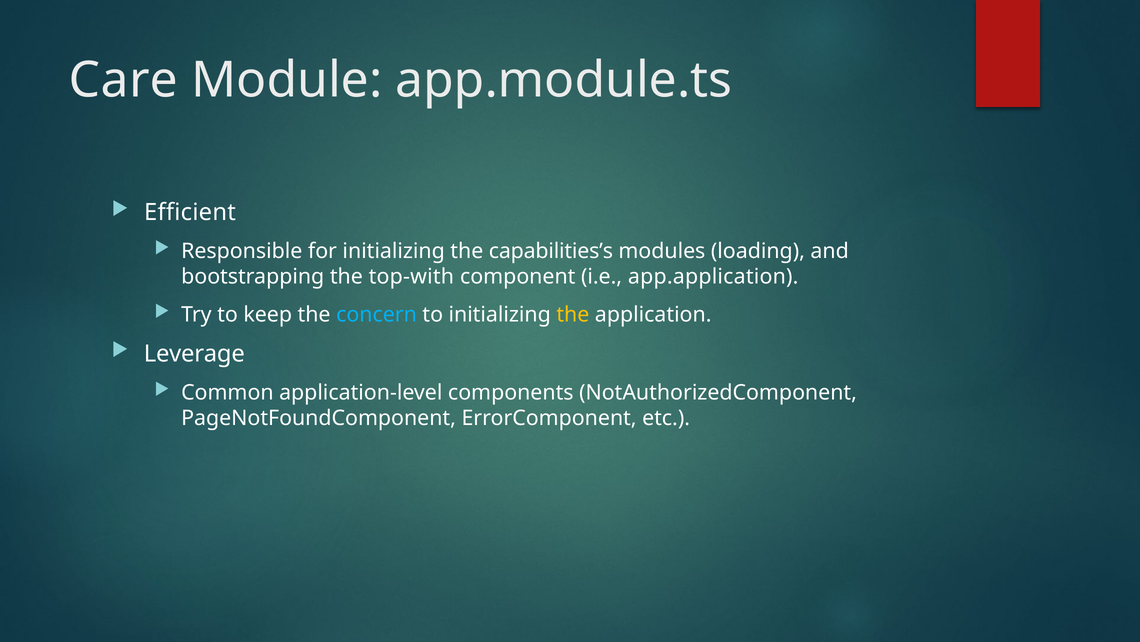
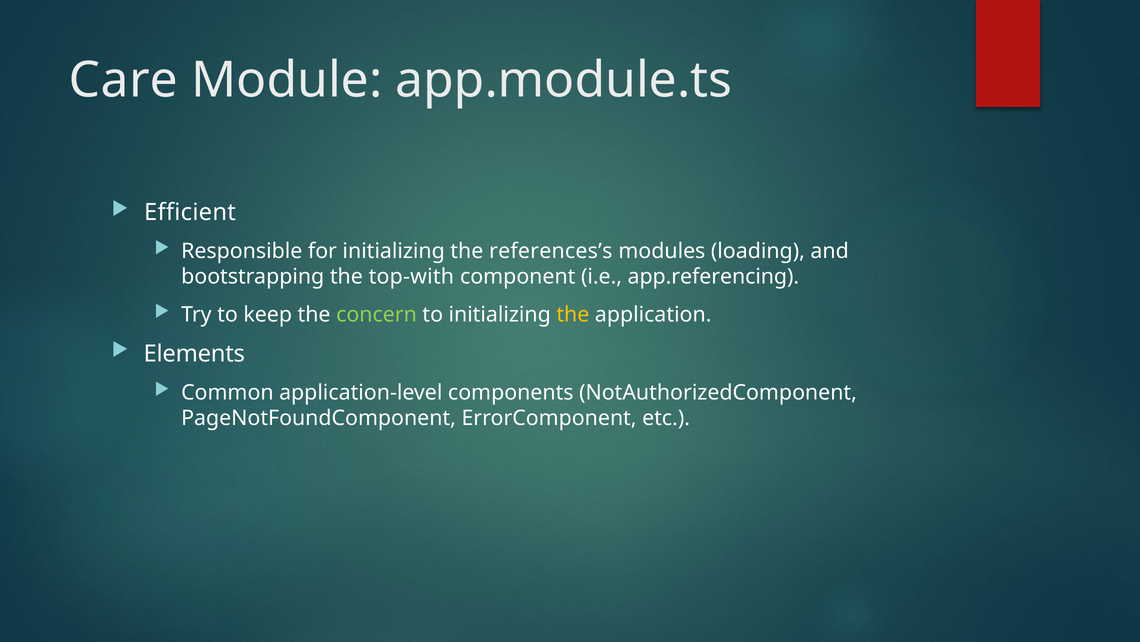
capabilities’s: capabilities’s -> references’s (551, 251)
app.application: app.application -> app.referencing (713, 277)
concern colour: light blue -> light green (376, 314)
Leverage: Leverage -> Elements (194, 353)
